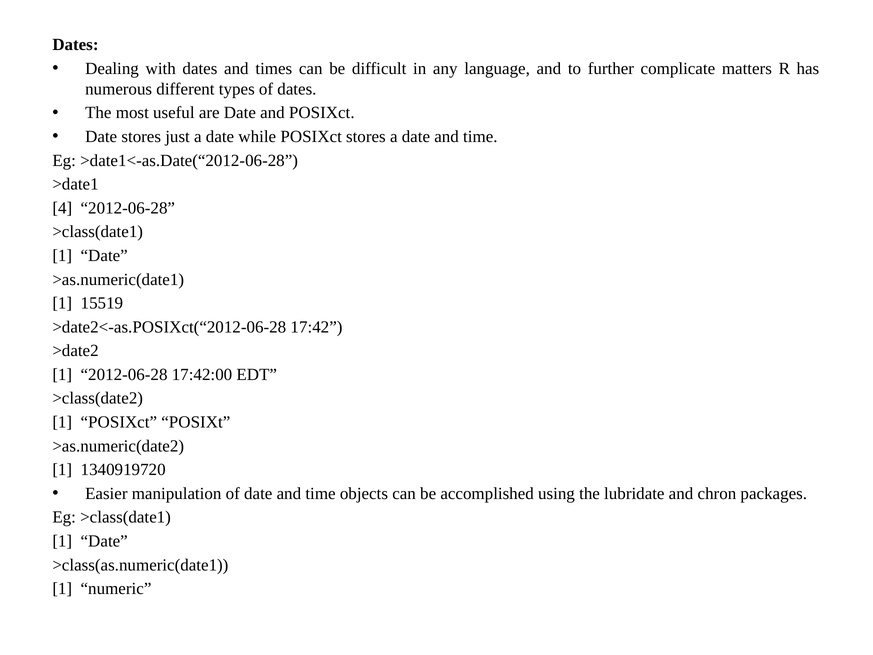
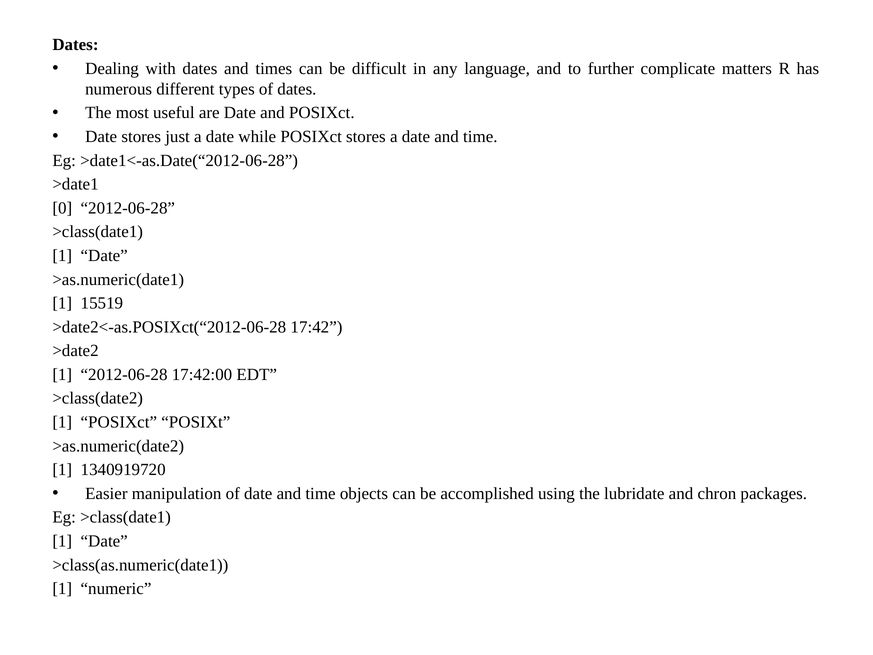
4: 4 -> 0 (62, 208)
